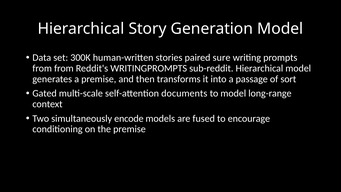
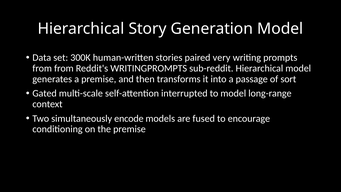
sure: sure -> very (222, 58)
documents: documents -> interrupted (184, 93)
